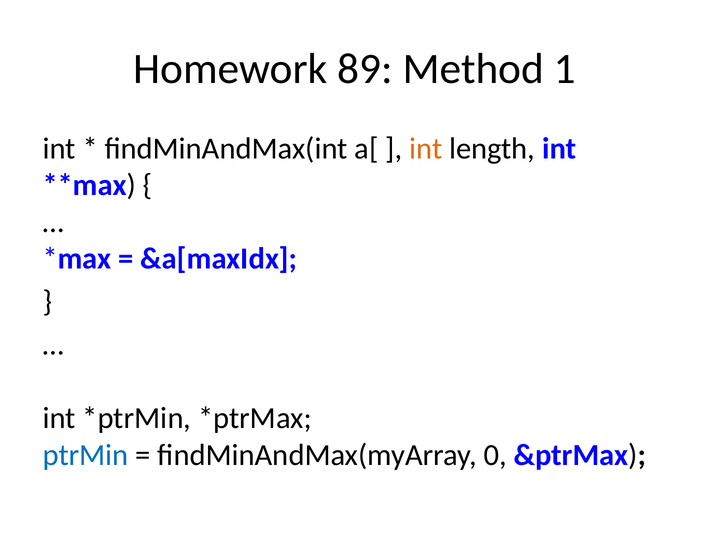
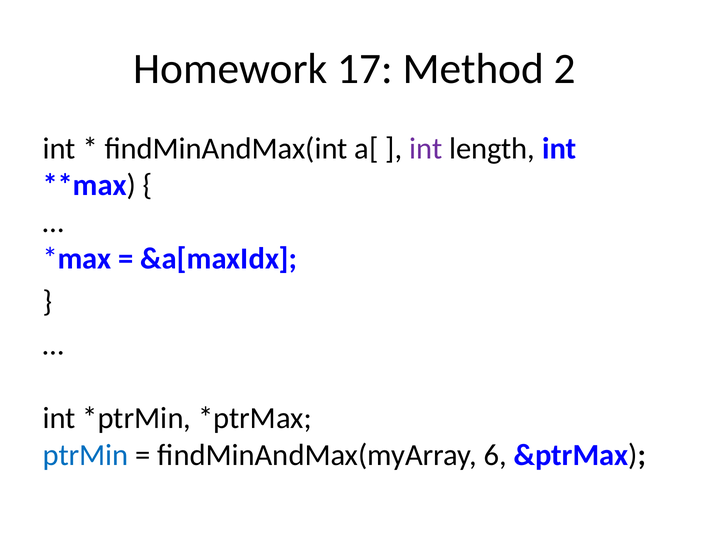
89: 89 -> 17 (365, 69)
1: 1 -> 2 (565, 69)
int colour: orange -> purple (426, 148)
0: 0 -> 6 (495, 455)
